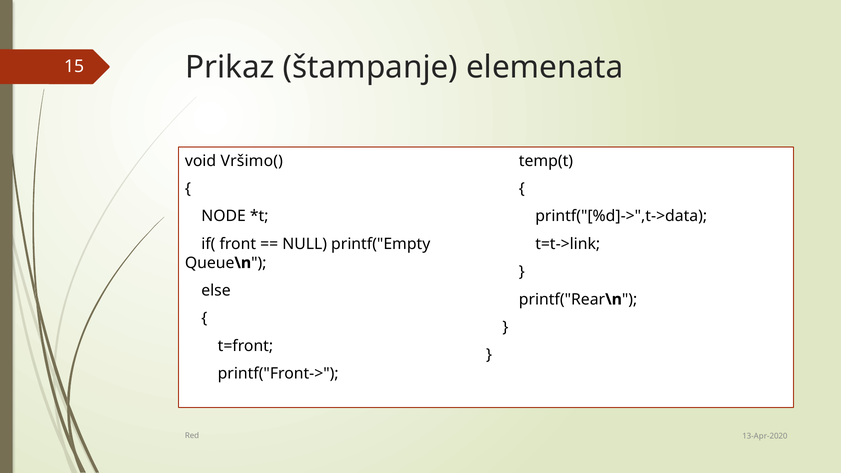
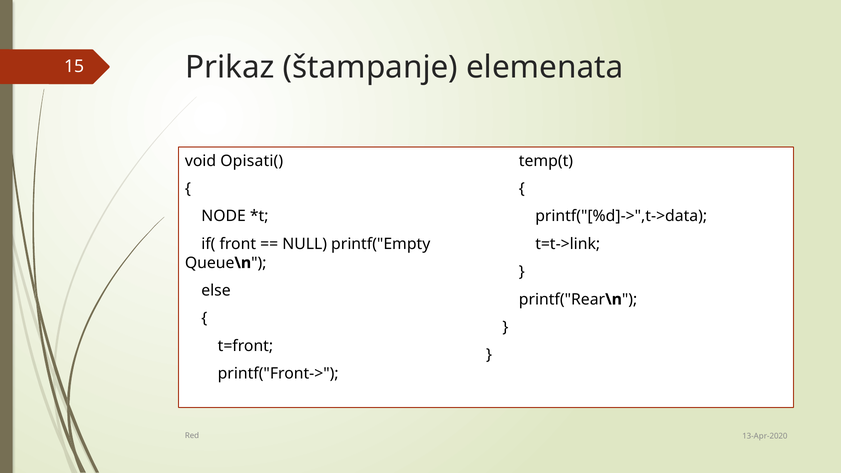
Vršimo(: Vršimo( -> Opisati( (252, 161)
